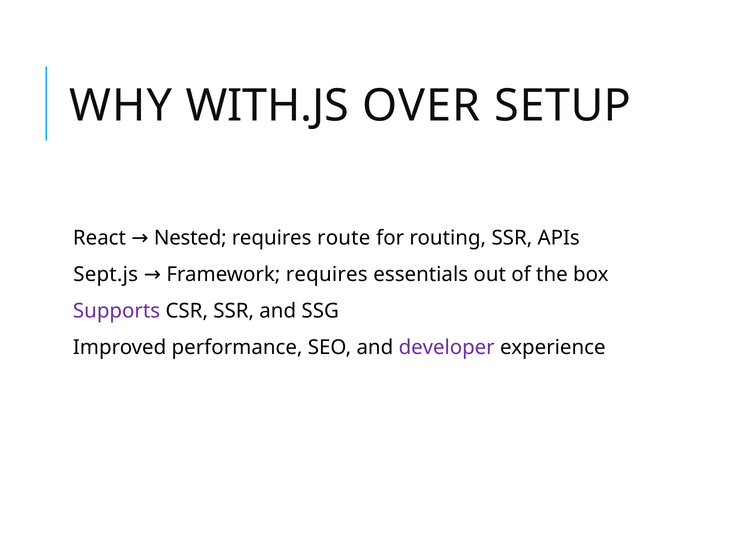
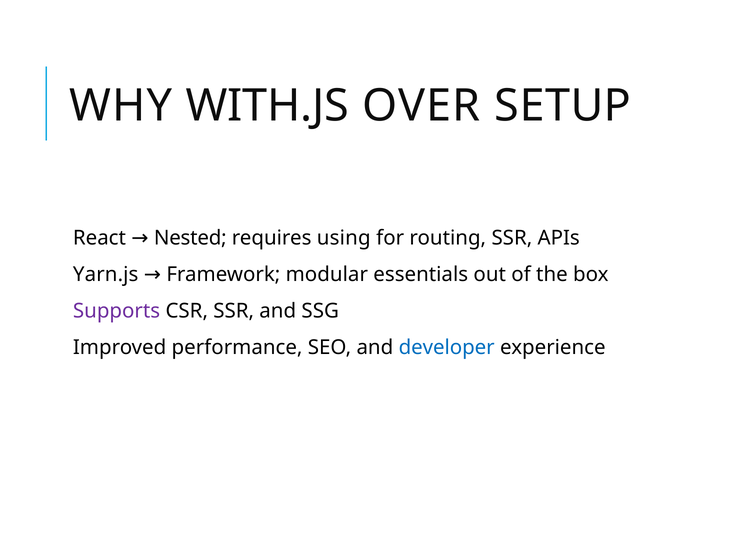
route: route -> using (344, 238)
Sept.js: Sept.js -> Yarn.js (106, 274)
Framework requires: requires -> modular (327, 274)
developer colour: purple -> blue (447, 347)
